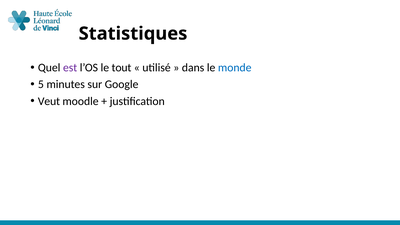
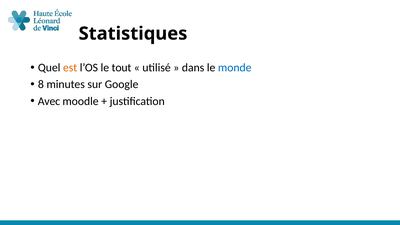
est colour: purple -> orange (70, 68)
5: 5 -> 8 (41, 84)
Veut: Veut -> Avec (49, 101)
